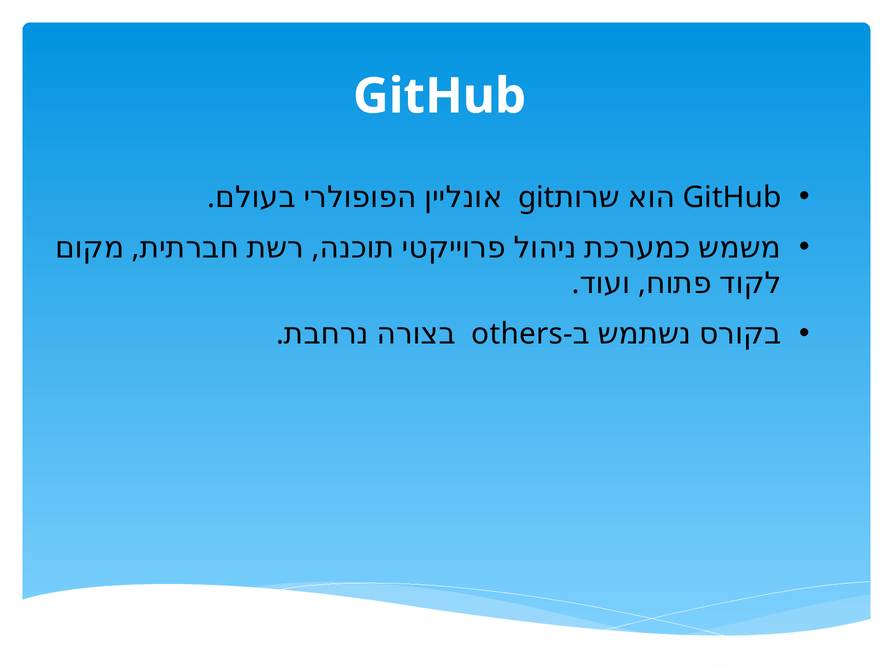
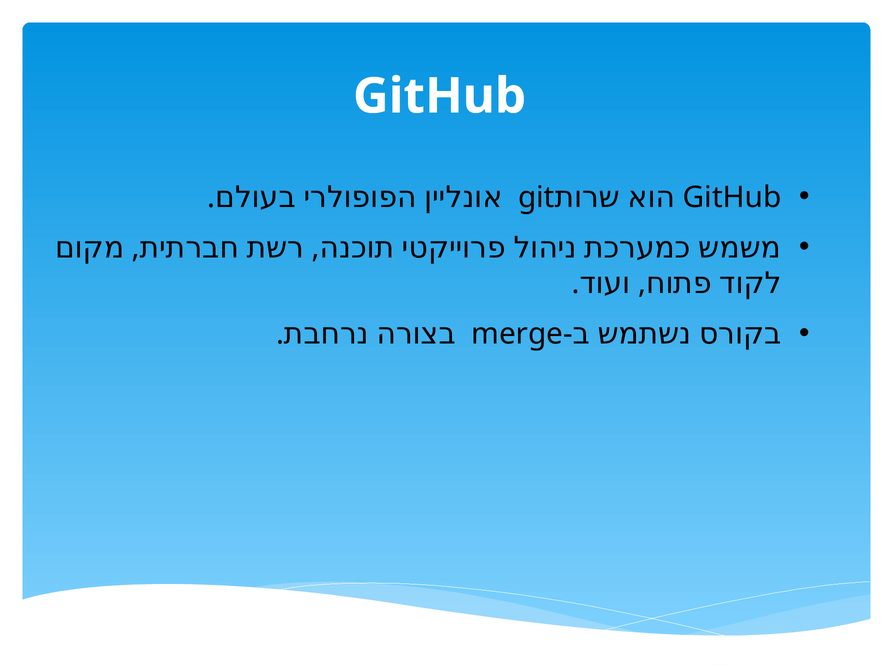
others: others -> merge (517, 334)
